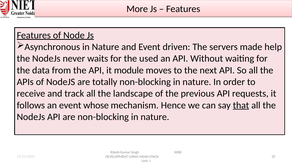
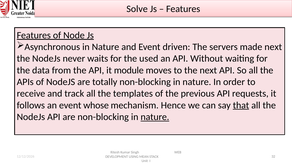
More: More -> Solve (137, 9)
made help: help -> next (273, 47)
landscape: landscape -> templates (133, 94)
nature underline: none -> present (155, 117)
